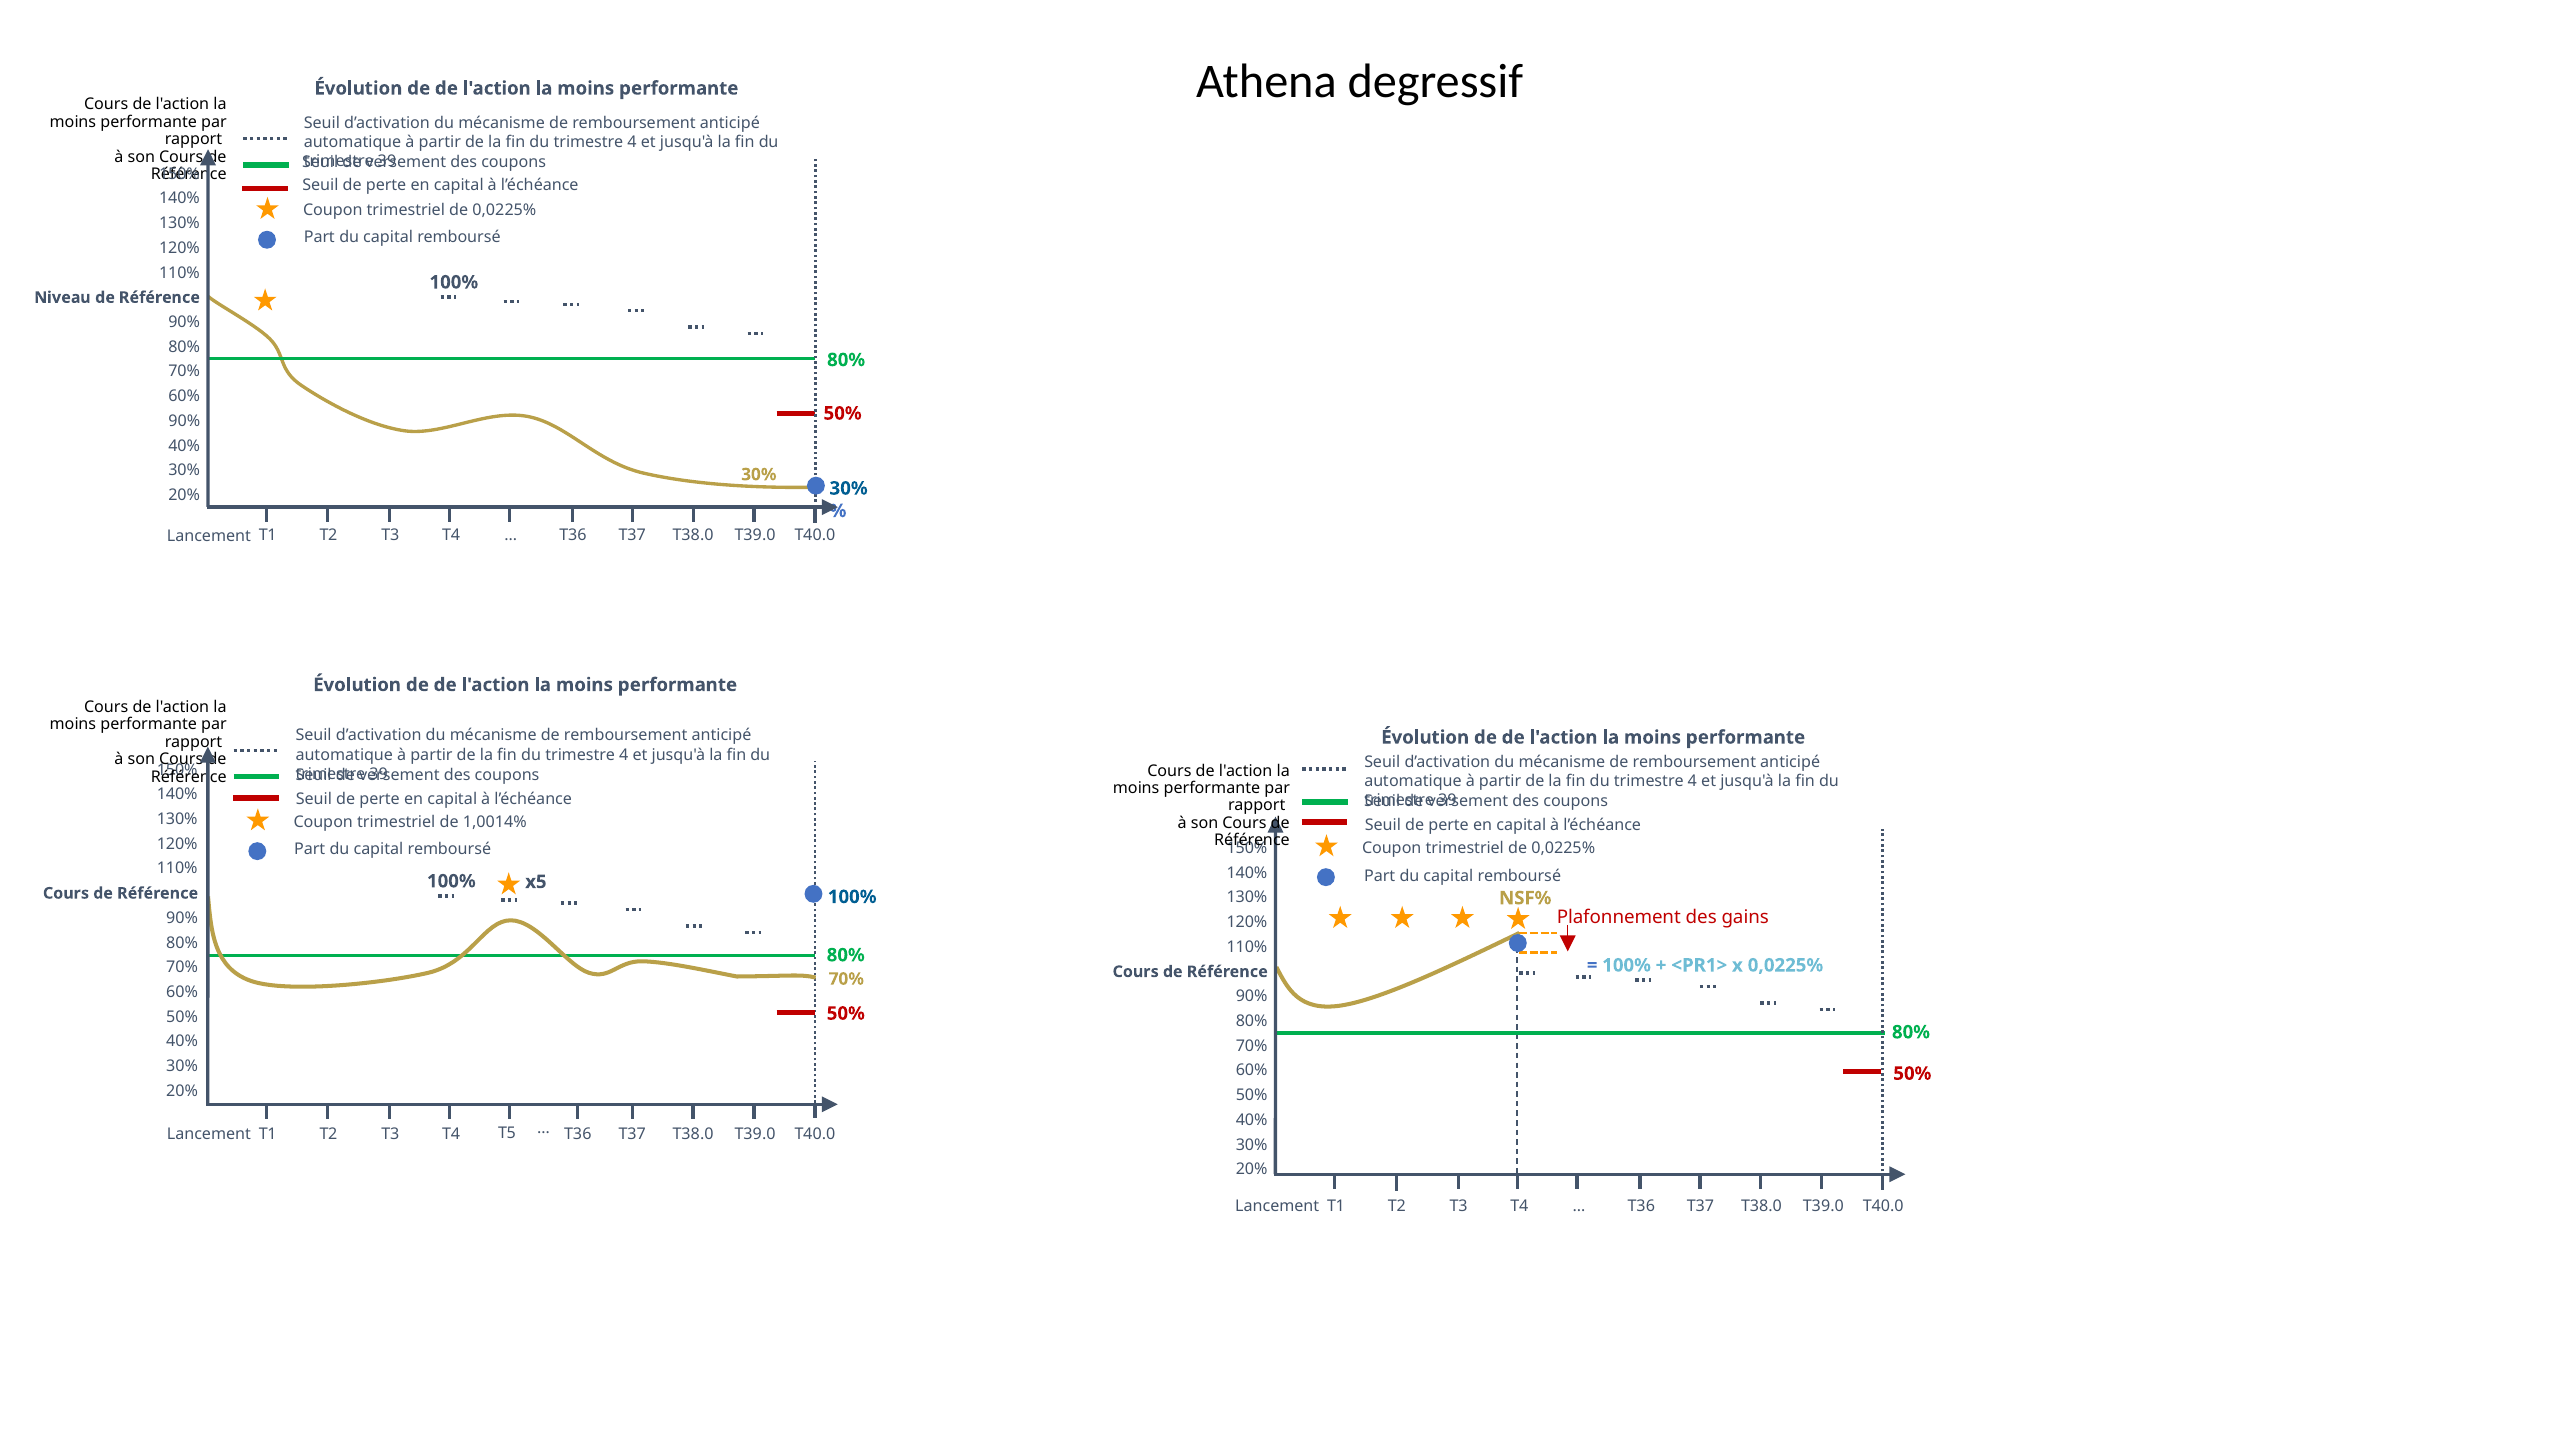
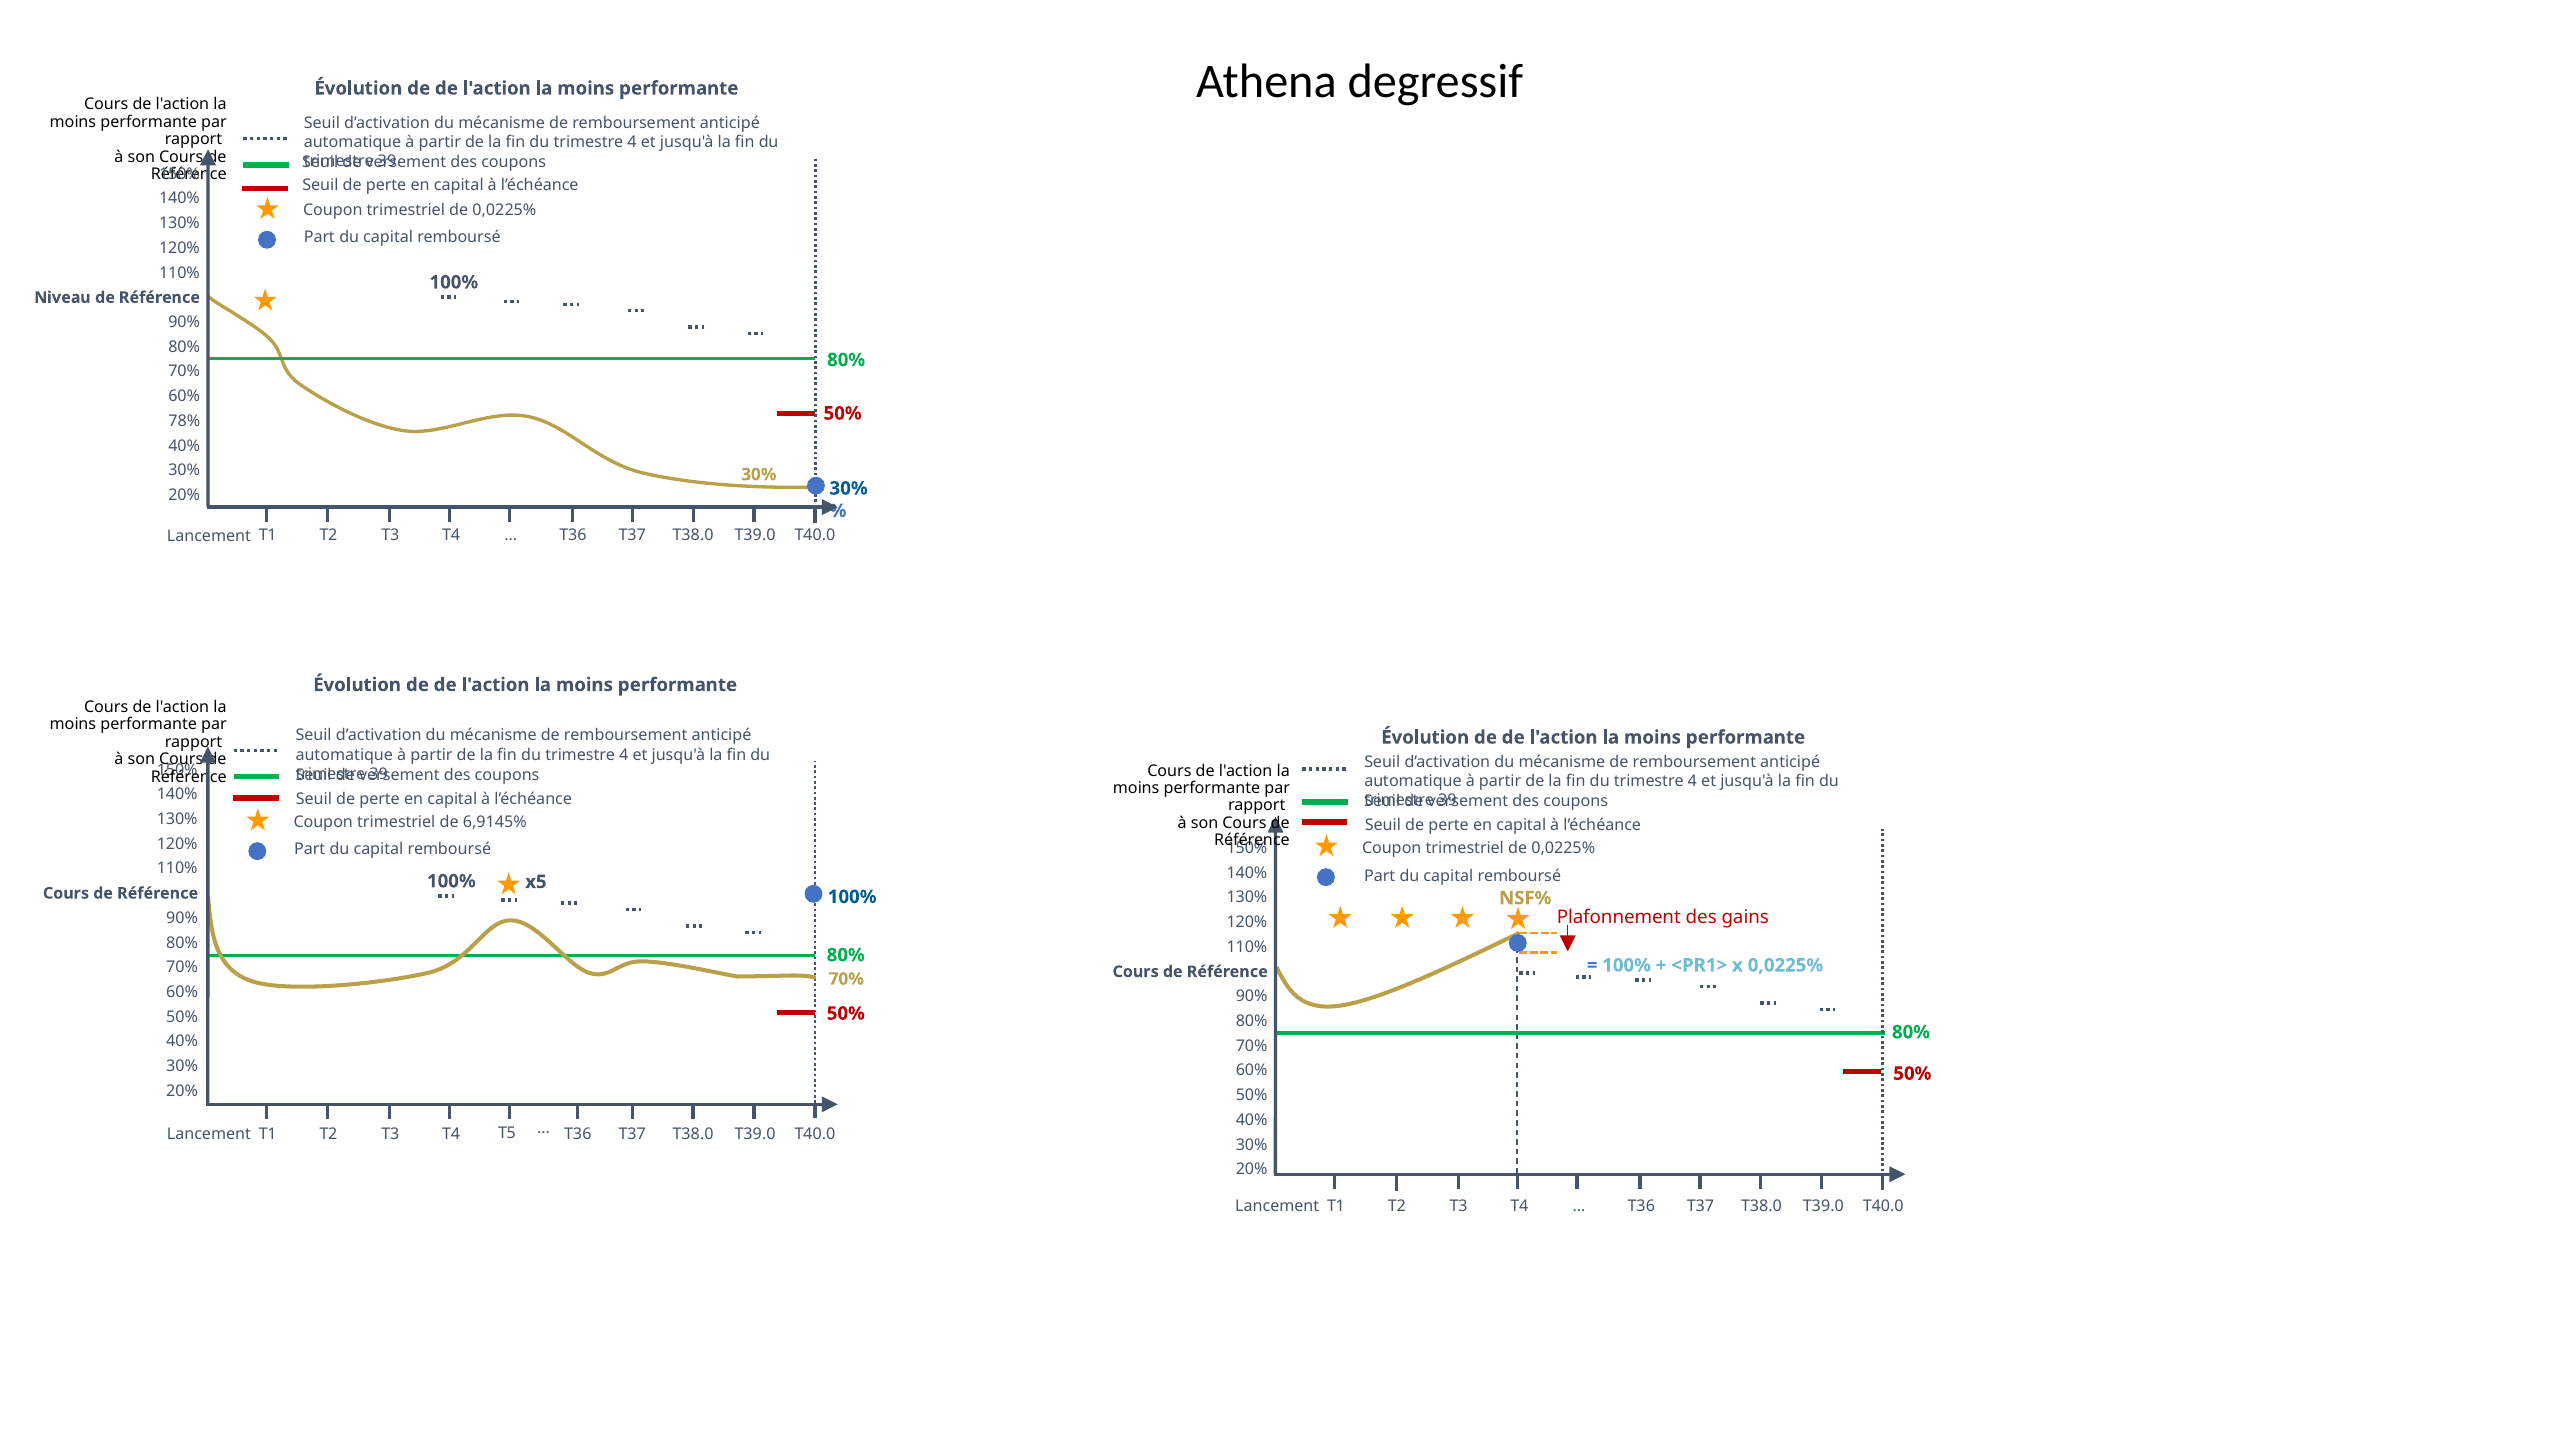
90%: 90% -> 78% (184, 421)
1,0014%: 1,0014% -> 6,9145% (495, 822)
